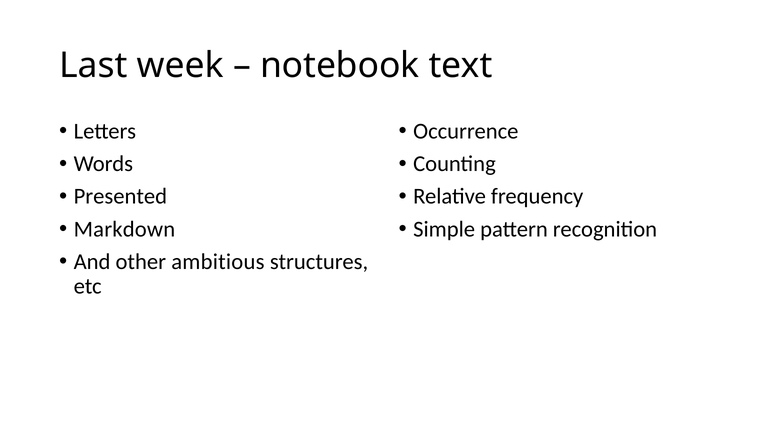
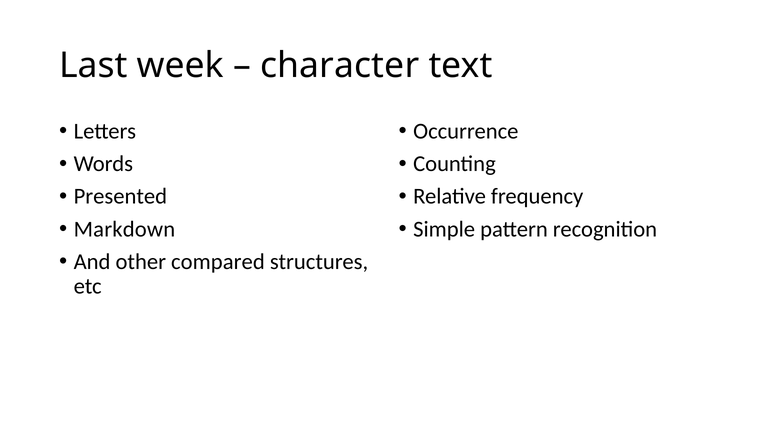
notebook: notebook -> character (340, 65)
ambitious: ambitious -> compared (218, 261)
